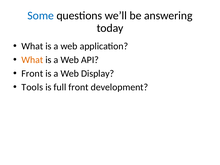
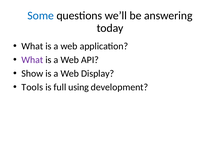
What colour: orange -> purple (32, 60)
Front: Front -> Show (32, 74)
full front: front -> using (79, 87)
